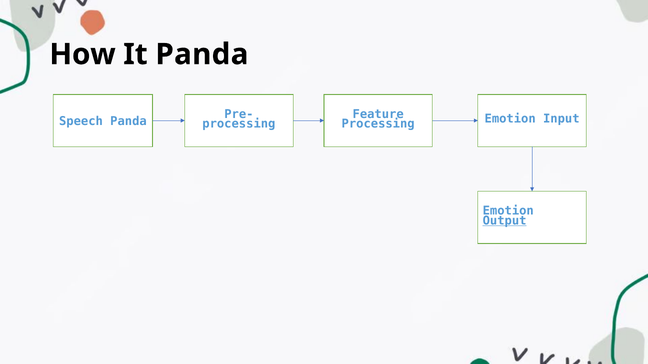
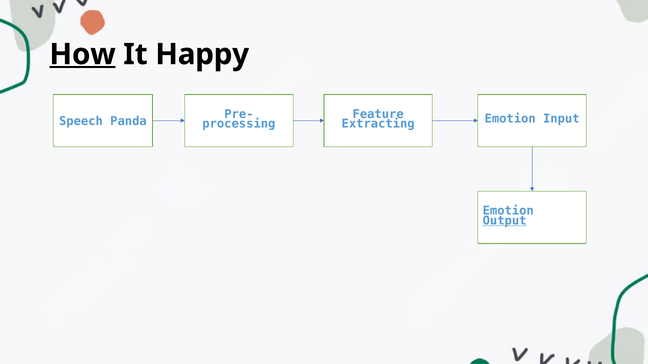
How underline: none -> present (83, 54)
It Panda: Panda -> Happy (202, 54)
Processing: Processing -> Extracting (378, 124)
